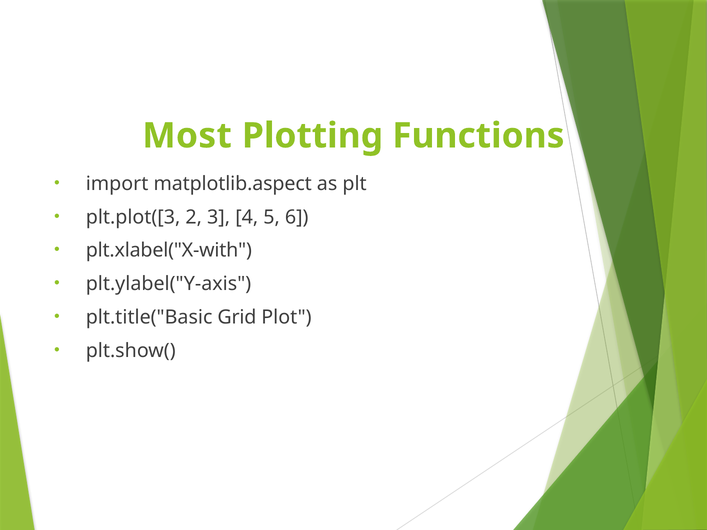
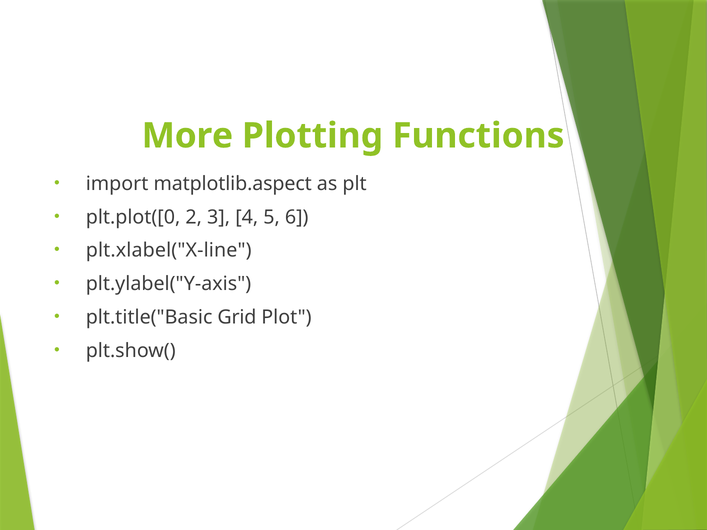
Most: Most -> More (187, 136)
plt.plot([3: plt.plot([3 -> plt.plot([0 (133, 217)
plt.xlabel("X-with: plt.xlabel("X-with -> plt.xlabel("X-line (169, 251)
